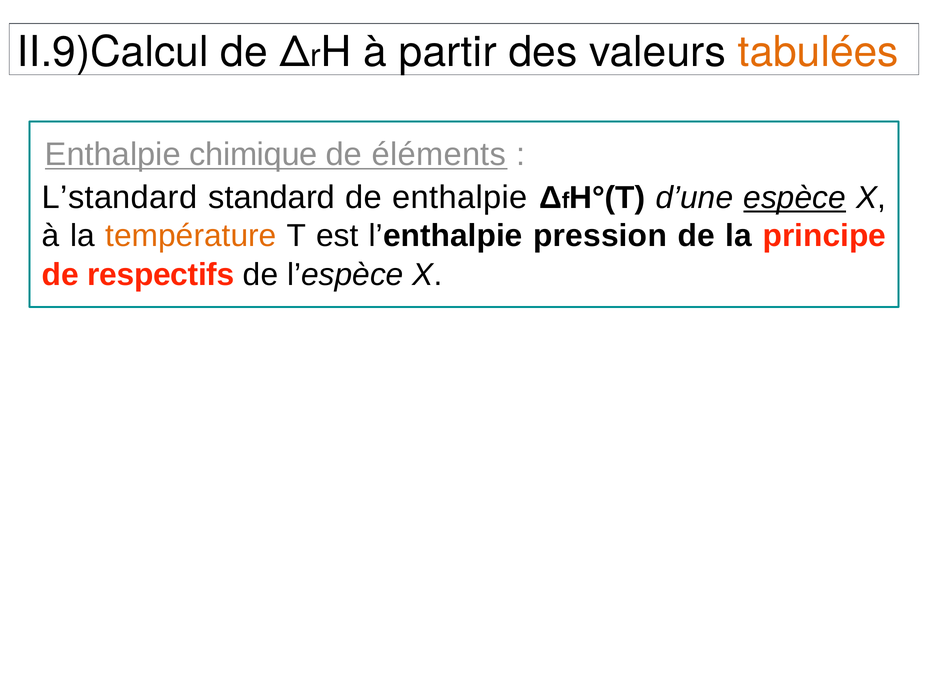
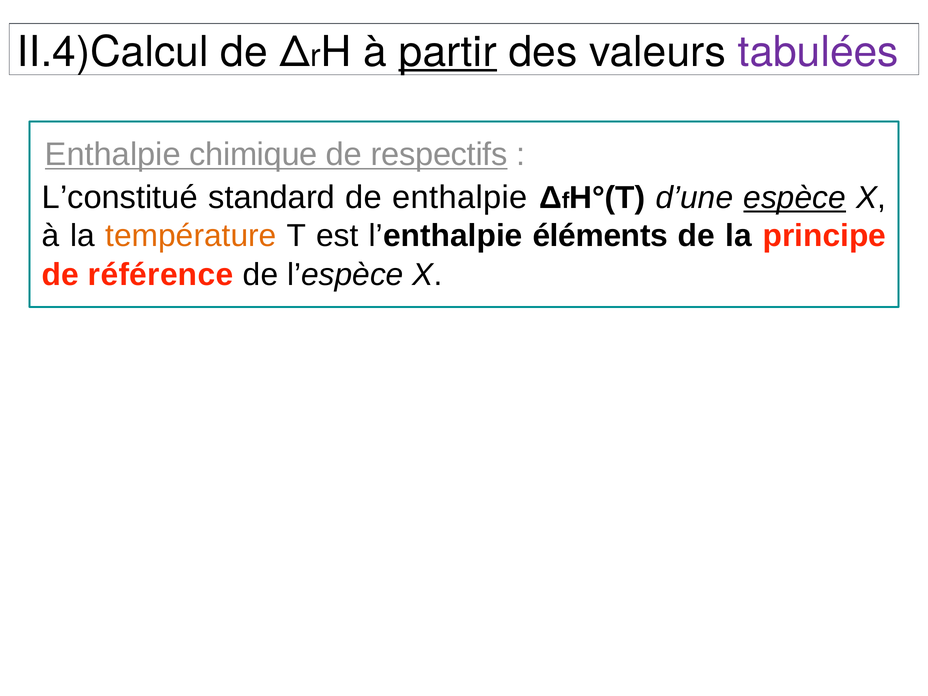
II.9)Calcul: II.9)Calcul -> II.4)Calcul (113, 52)
partir underline: none -> present (448, 52)
tabulées colour: orange -> purple (818, 52)
éléments: éléments -> respectifs (439, 155)
L’standard: L’standard -> L’constitué (120, 197)
pression: pression -> éléments (600, 236)
respectifs: respectifs -> référence (161, 275)
